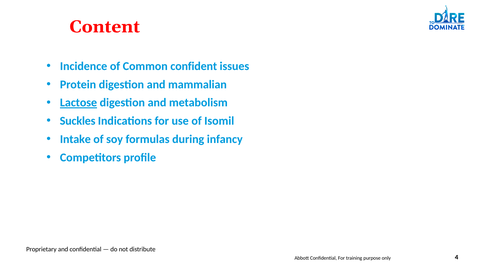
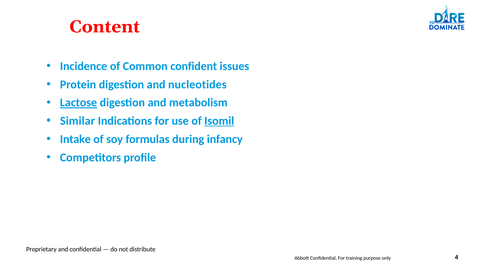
mammalian: mammalian -> nucleotides (197, 85)
Suckles: Suckles -> Similar (77, 121)
Isomil underline: none -> present (219, 121)
